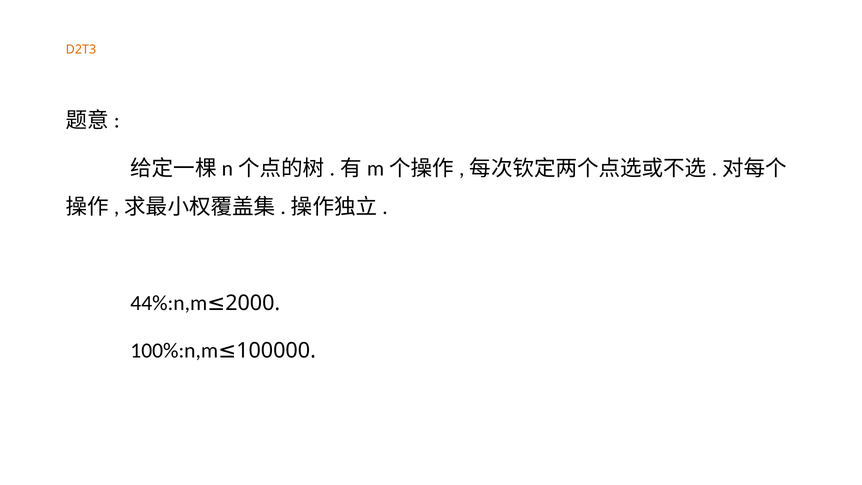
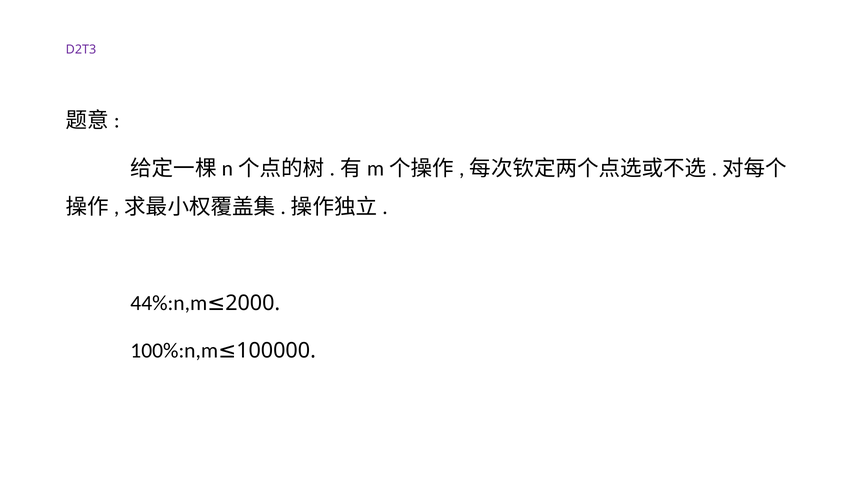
D2T3 colour: orange -> purple (81, 49)
